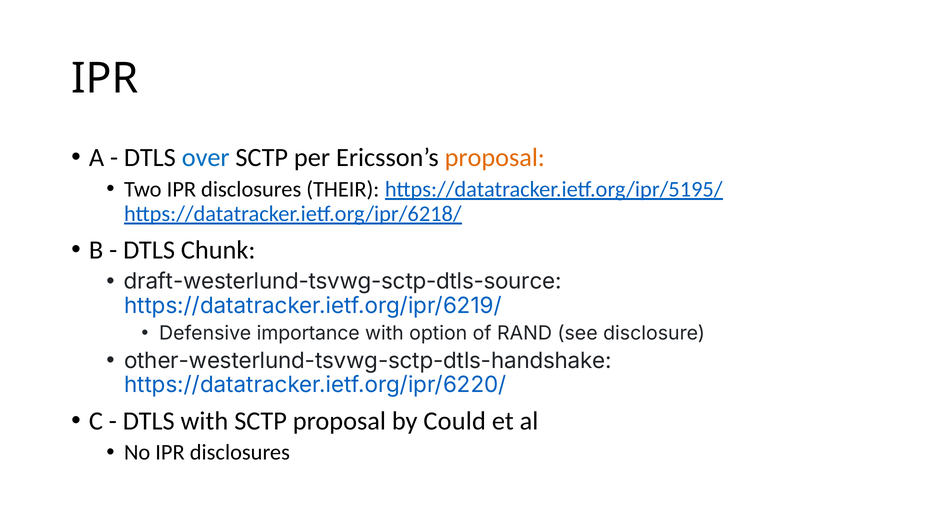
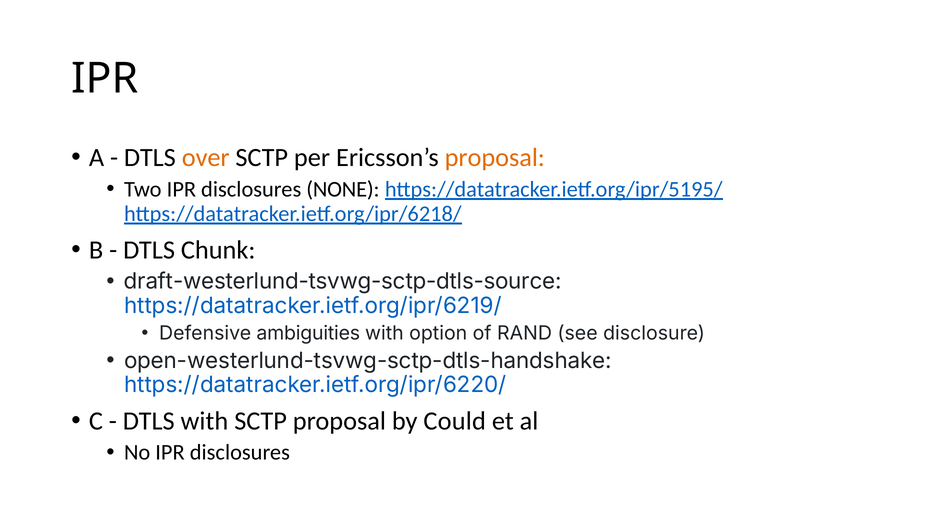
over colour: blue -> orange (206, 158)
THEIR: THEIR -> NONE (343, 189)
importance: importance -> ambiguities (308, 334)
other-westerlund-tsvwg-sctp-dtls-handshake: other-westerlund-tsvwg-sctp-dtls-handshake -> open-westerlund-tsvwg-sctp-dtls-handshake (368, 361)
